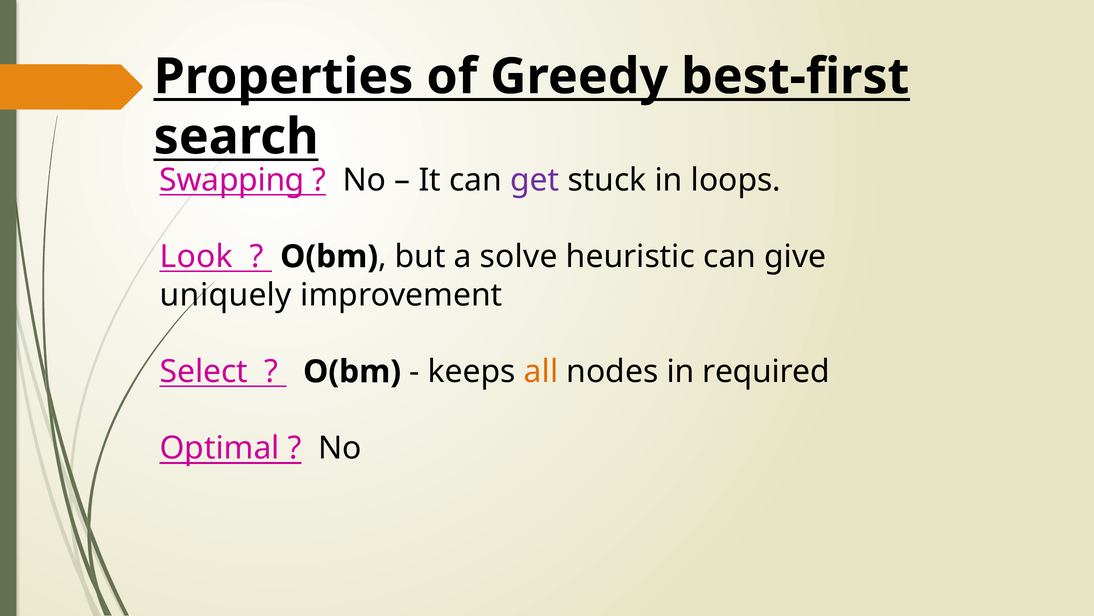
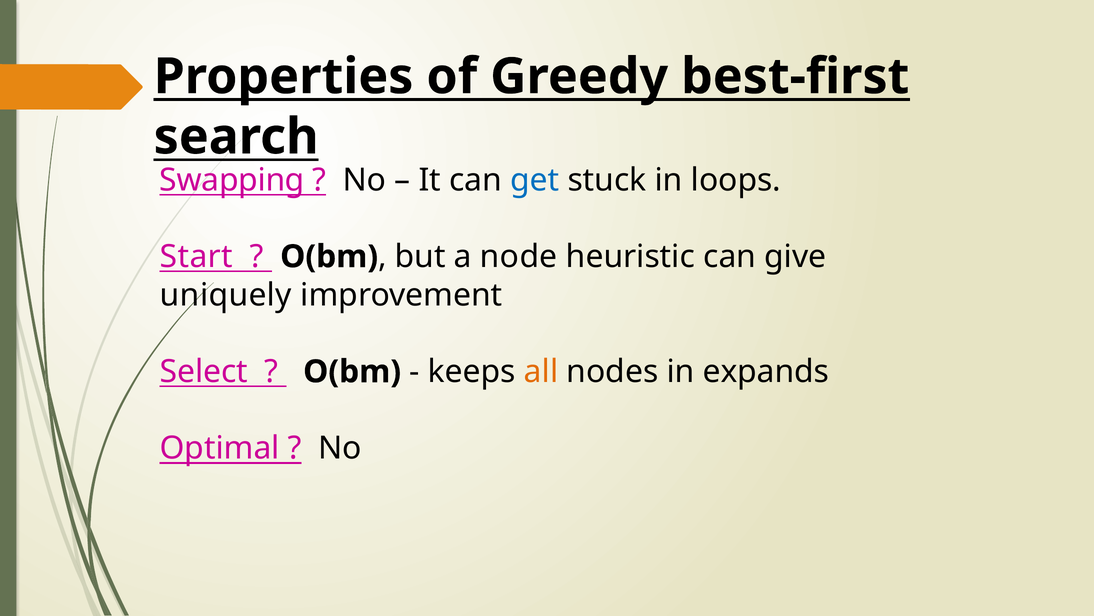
get colour: purple -> blue (535, 180)
Look: Look -> Start (196, 256)
solve: solve -> node (519, 256)
required: required -> expands (766, 371)
